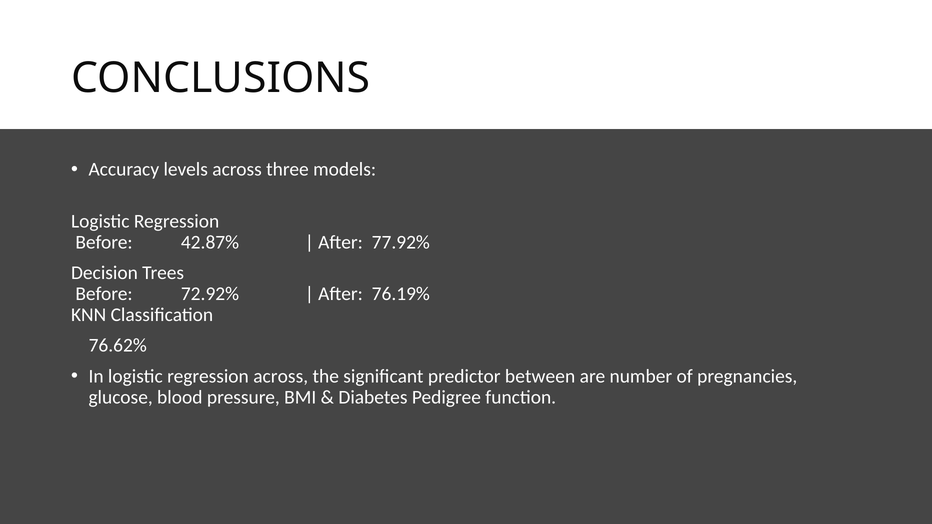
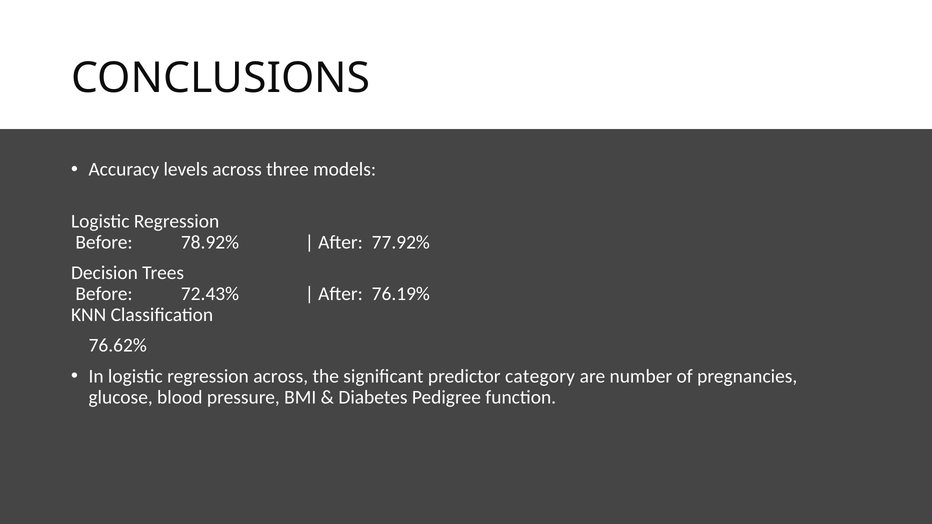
42.87%: 42.87% -> 78.92% (210, 242)
72.92%: 72.92% -> 72.43% (210, 294)
between: between -> category (540, 376)
